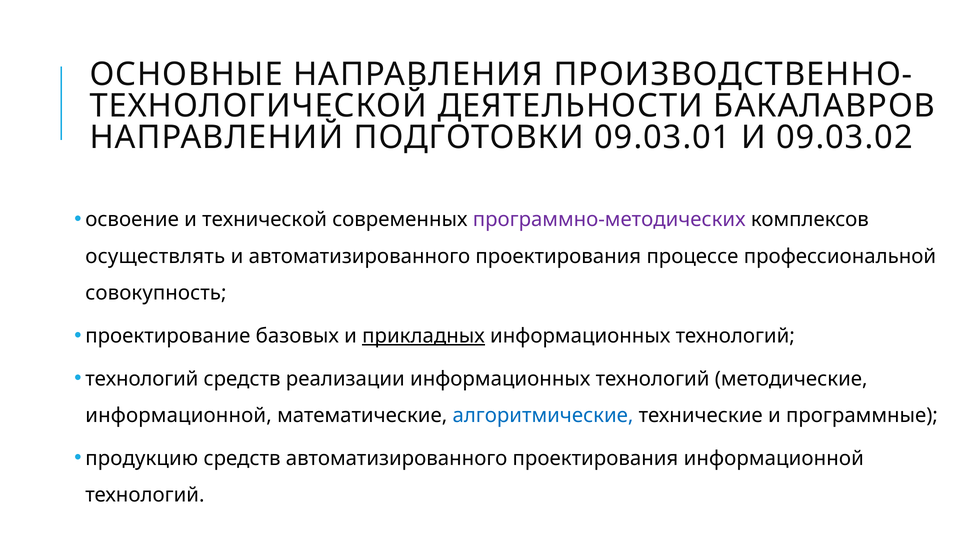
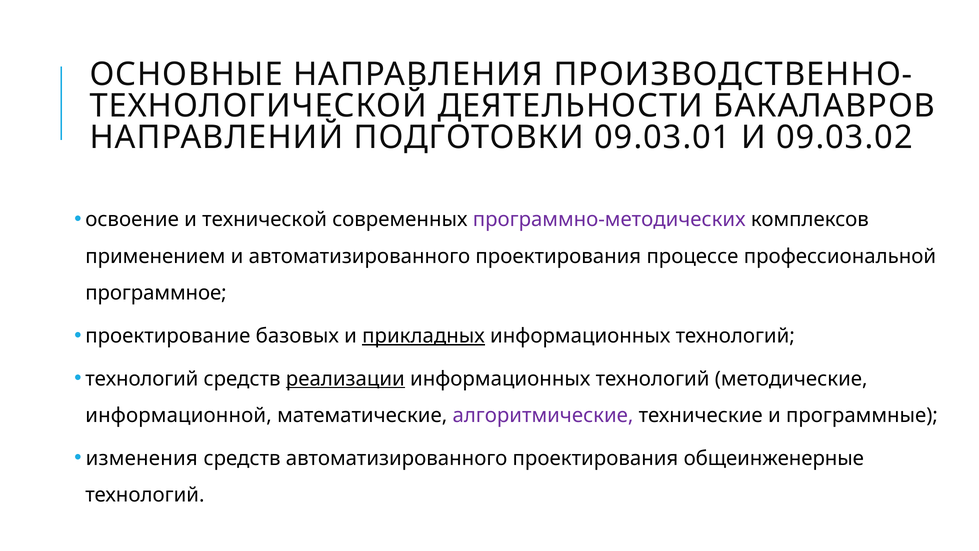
осуществлять: осуществлять -> применением (155, 256)
совокупность: совокупность -> программное (156, 293)
реализации underline: none -> present (345, 379)
алгоритмические colour: blue -> purple (543, 415)
продукцию: продукцию -> изменения (142, 458)
проектирования информационной: информационной -> общеинженерные (774, 458)
